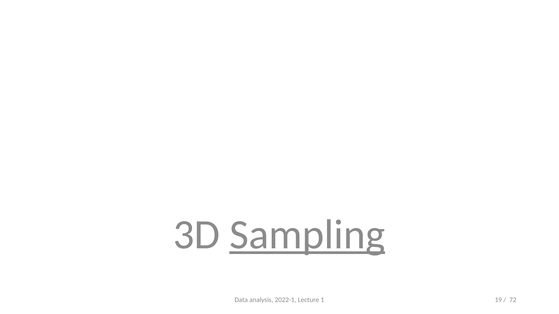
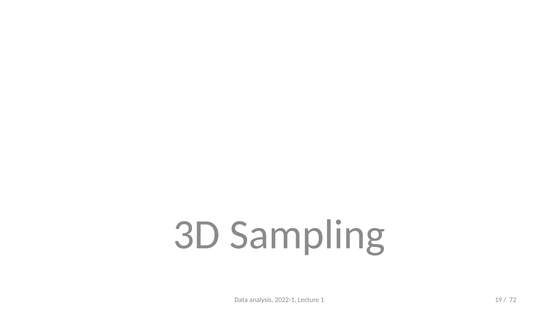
Sampling underline: present -> none (307, 235)
